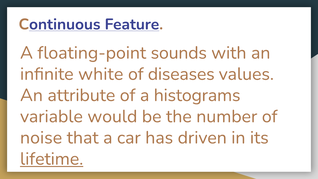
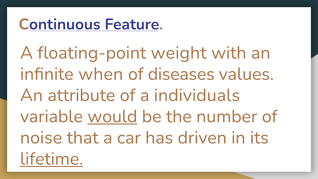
sounds: sounds -> weight (179, 53)
white: white -> when (101, 74)
histograms: histograms -> individuals (197, 95)
would underline: none -> present (112, 116)
